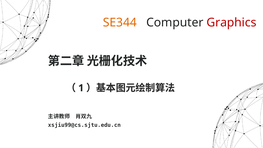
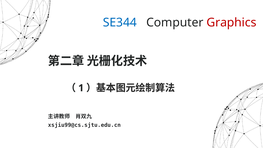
SE344 colour: orange -> blue (120, 22)
